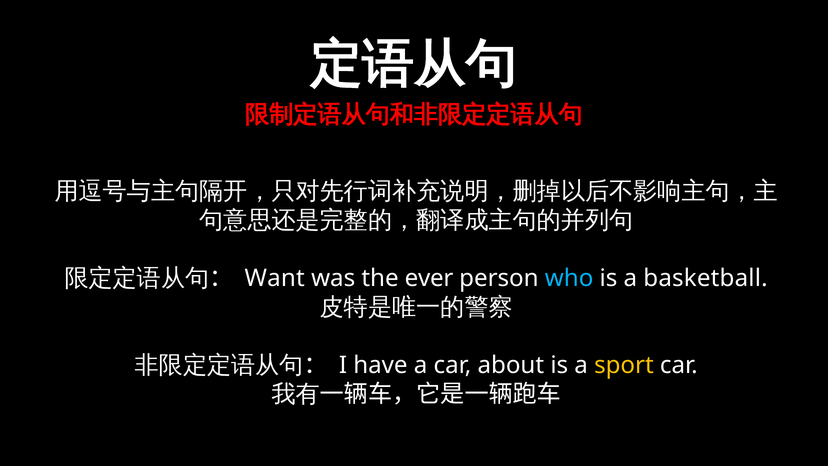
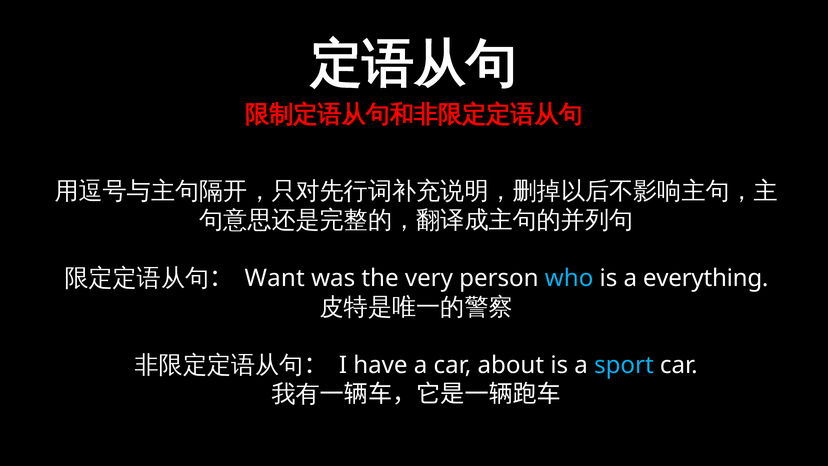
ever: ever -> very (429, 278)
basketball: basketball -> everything (706, 278)
sport colour: yellow -> light blue (624, 365)
